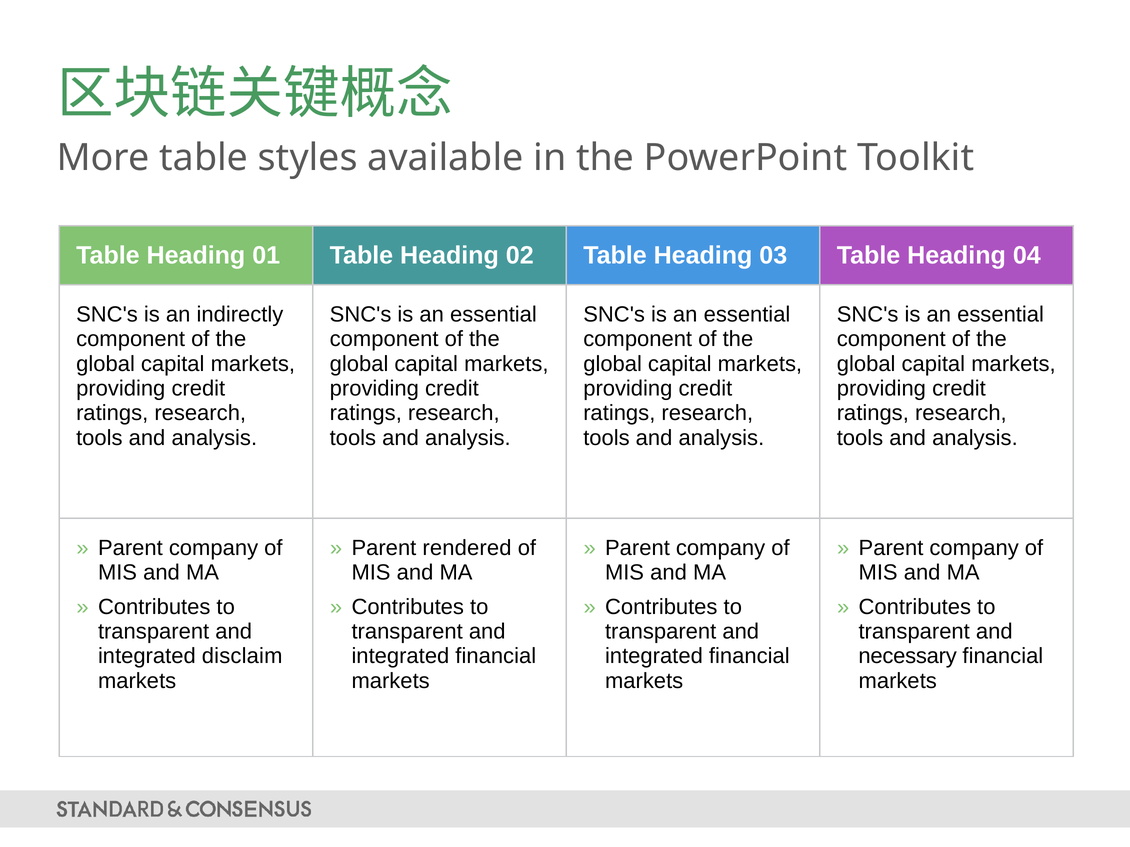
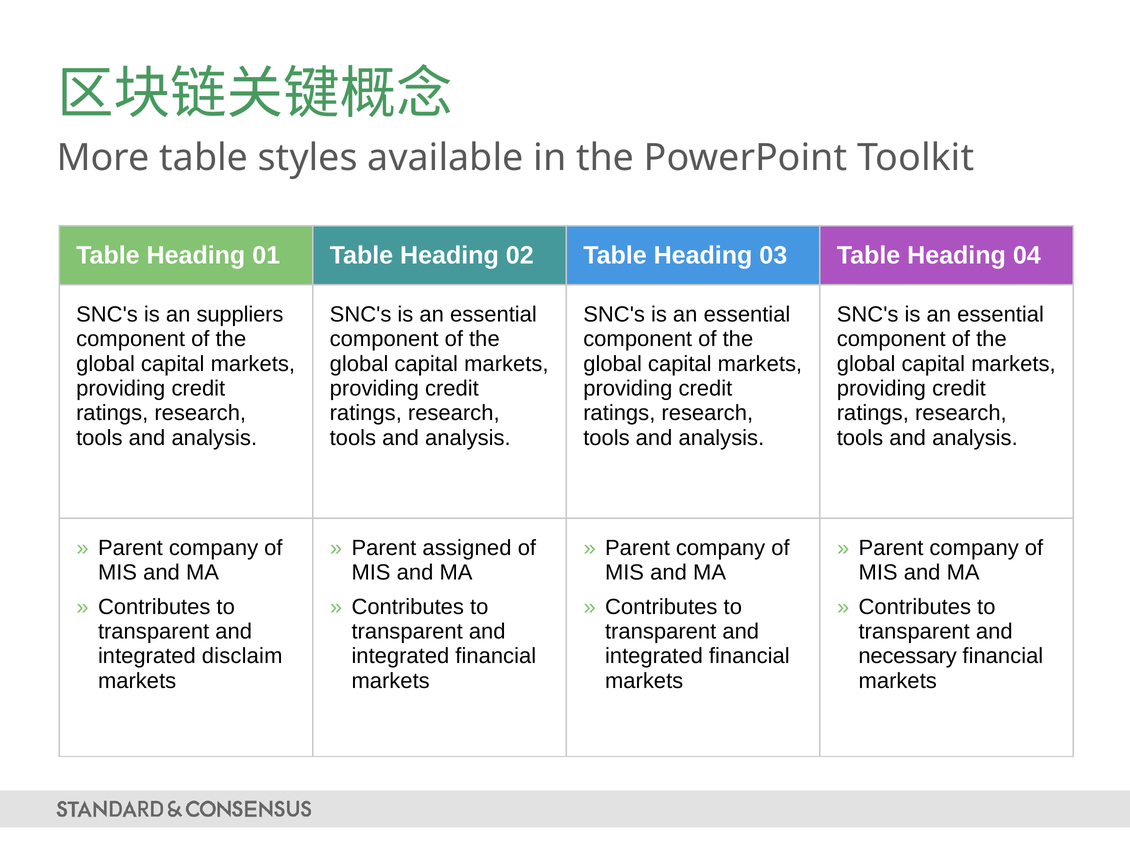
indirectly: indirectly -> suppliers (240, 315)
rendered: rendered -> assigned (467, 548)
